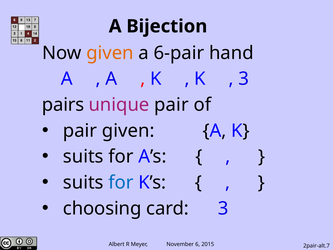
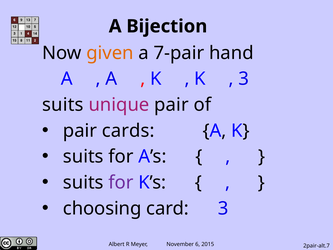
6-pair: 6-pair -> 7-pair (179, 53)
pairs: pairs -> suits (63, 105)
pair given: given -> cards (128, 131)
for colour: blue -> purple (121, 182)
